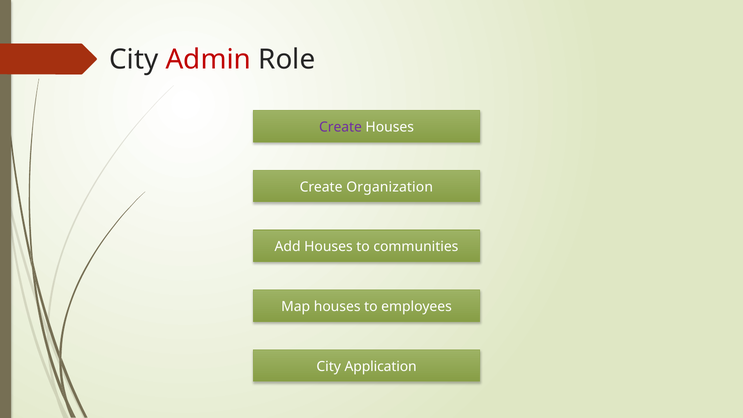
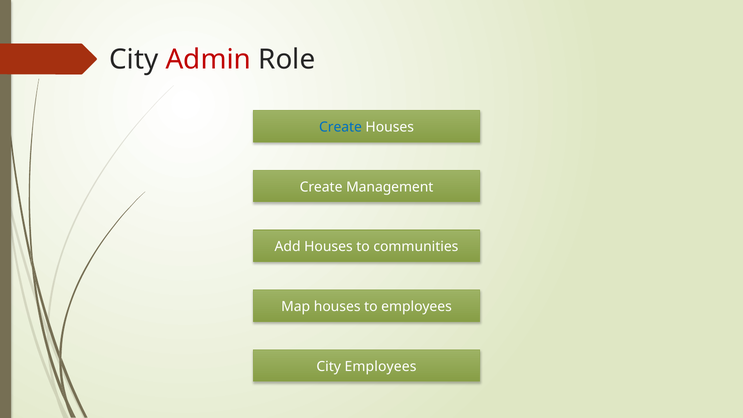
Create colour: purple -> blue (340, 127)
Organization: Organization -> Management (390, 187)
City Application: Application -> Employees (381, 366)
